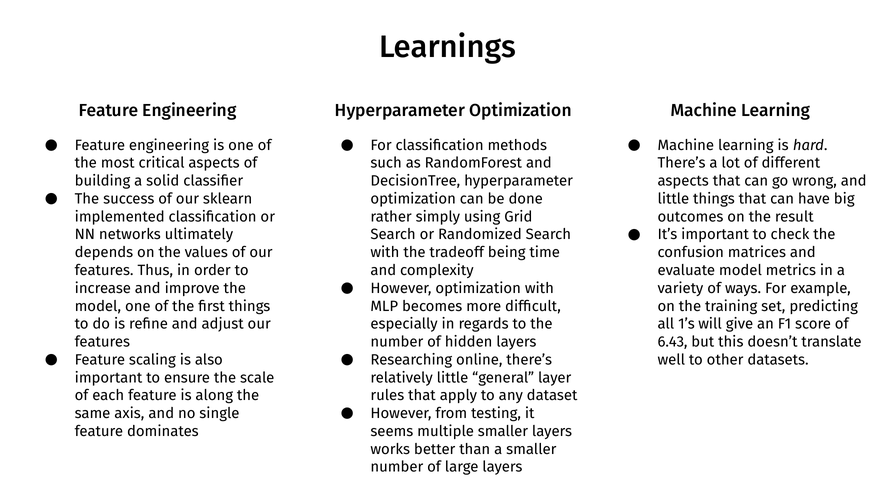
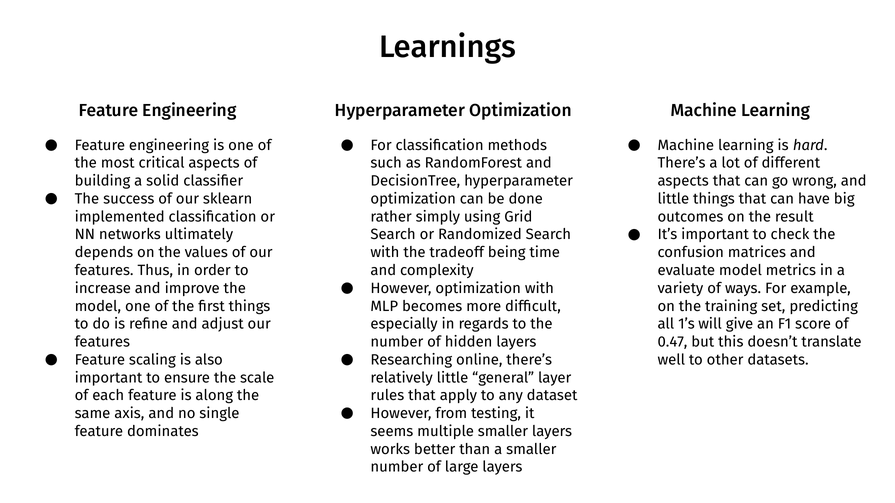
6.43: 6.43 -> 0.47 (673, 342)
